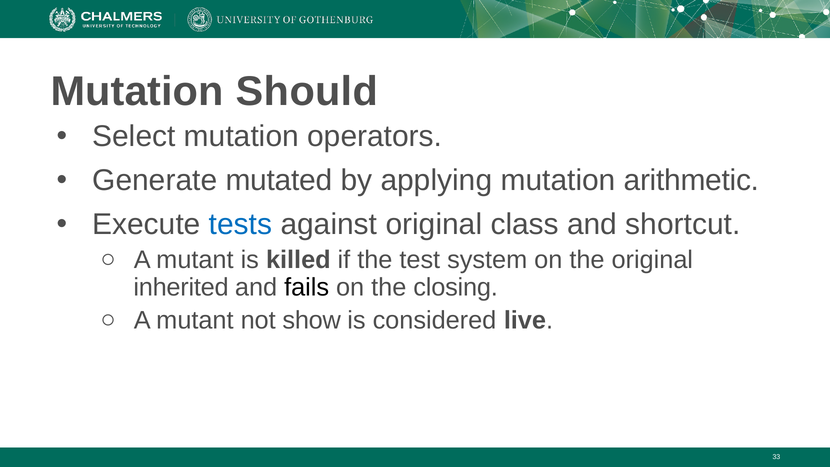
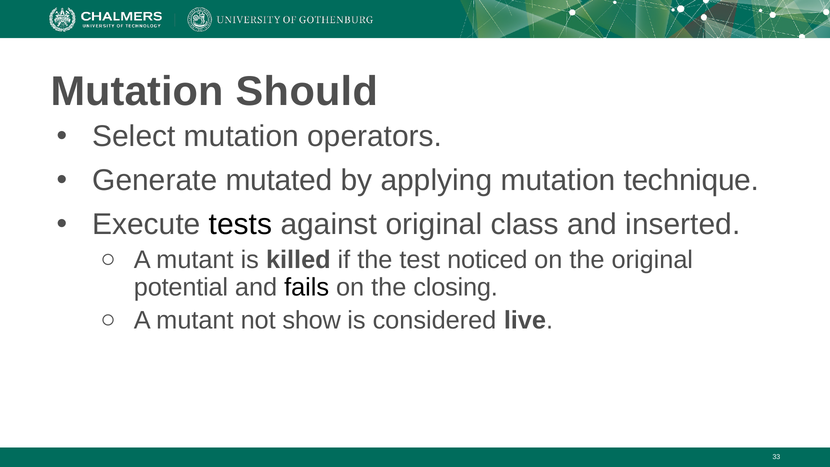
arithmetic: arithmetic -> technique (691, 180)
tests colour: blue -> black (241, 224)
shortcut: shortcut -> inserted (683, 224)
system: system -> noticed (487, 260)
inherited: inherited -> potential (181, 287)
